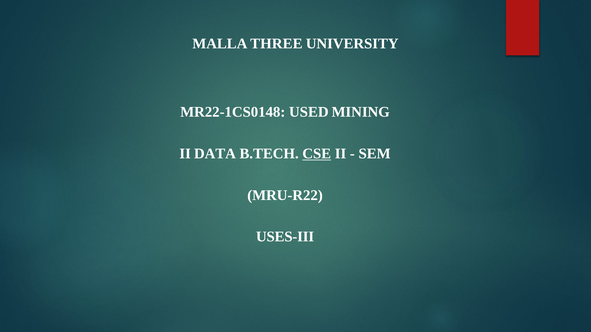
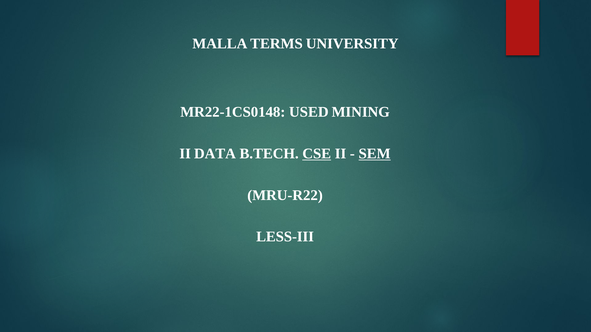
THREE: THREE -> TERMS (276, 44)
SEM underline: none -> present (375, 154)
USES-III: USES-III -> LESS-III (285, 237)
